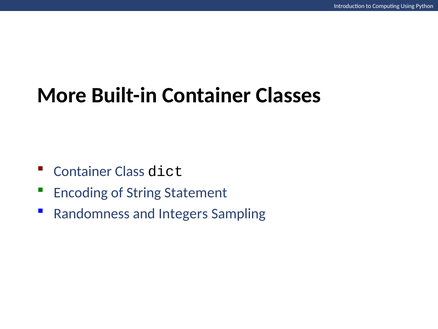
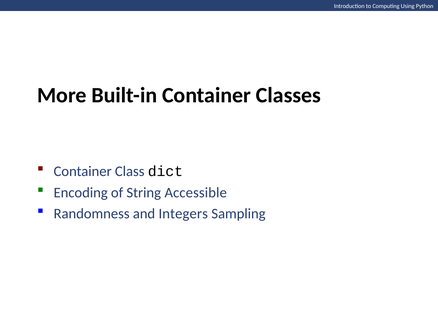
Statement: Statement -> Accessible (196, 192)
